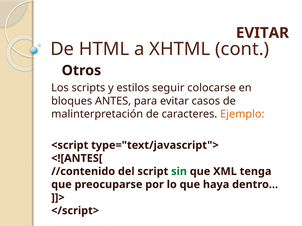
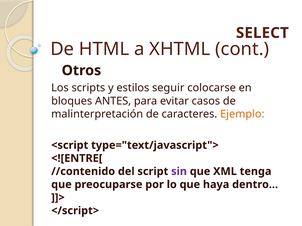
EVITAR: EVITAR -> SELECT (262, 33)
<![ANTES[: <![ANTES[ -> <![ENTRE[ (77, 159)
sin colour: green -> purple (179, 172)
